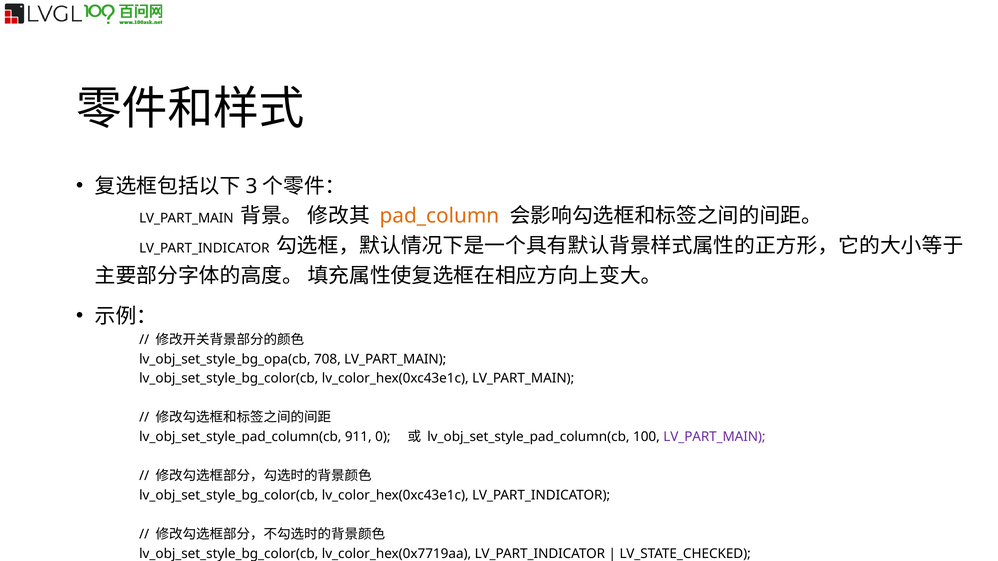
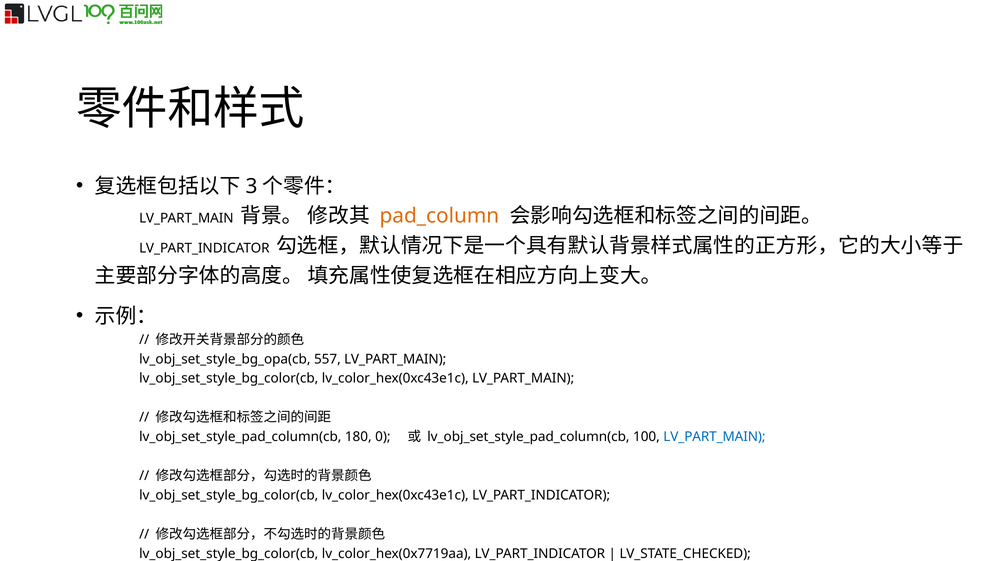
708: 708 -> 557 (327, 359)
911: 911 -> 180 (358, 437)
LV_PART_MAIN colour: purple -> blue (714, 437)
